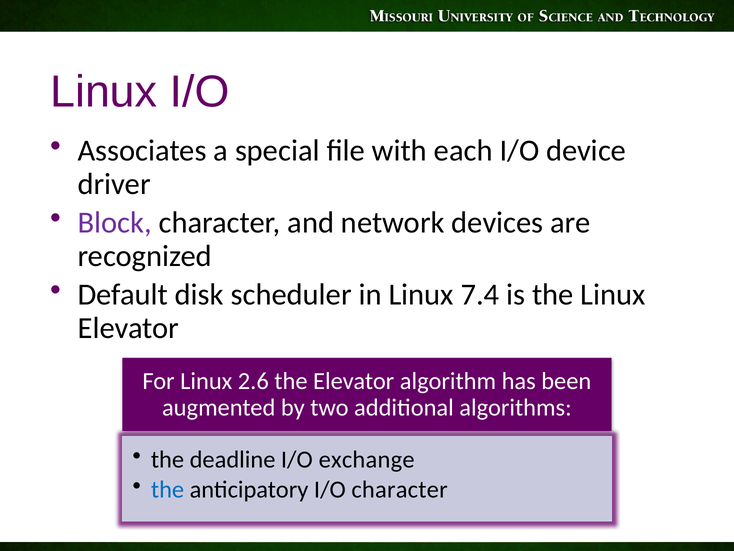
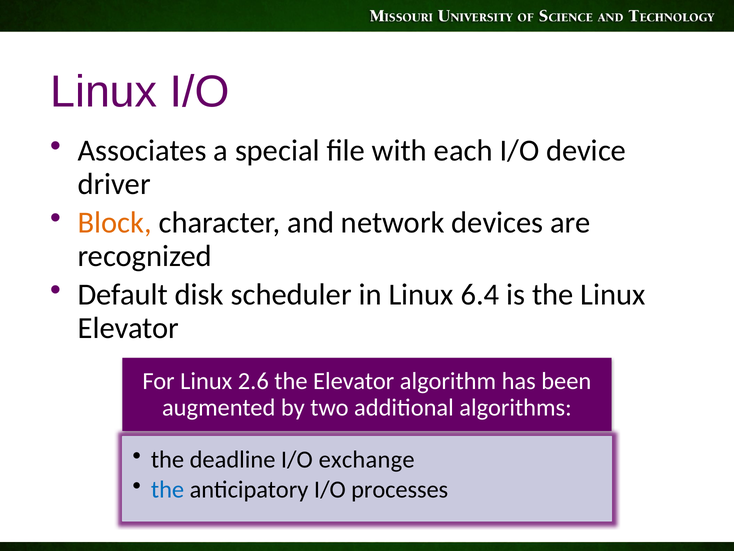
Block colour: purple -> orange (115, 223)
7.4: 7.4 -> 6.4 (480, 295)
I/O character: character -> processes (400, 489)
